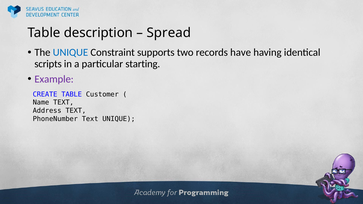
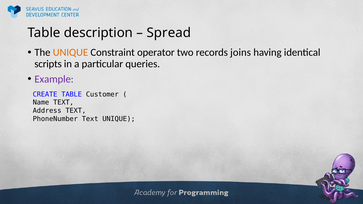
UNIQUE colour: blue -> orange (70, 53)
supports: supports -> operator (156, 53)
have: have -> joins (241, 53)
starting: starting -> queries (143, 64)
